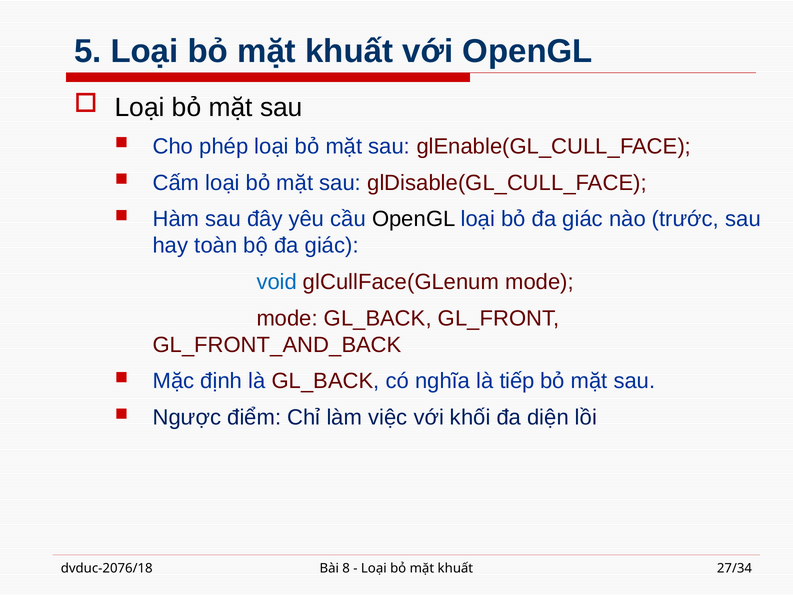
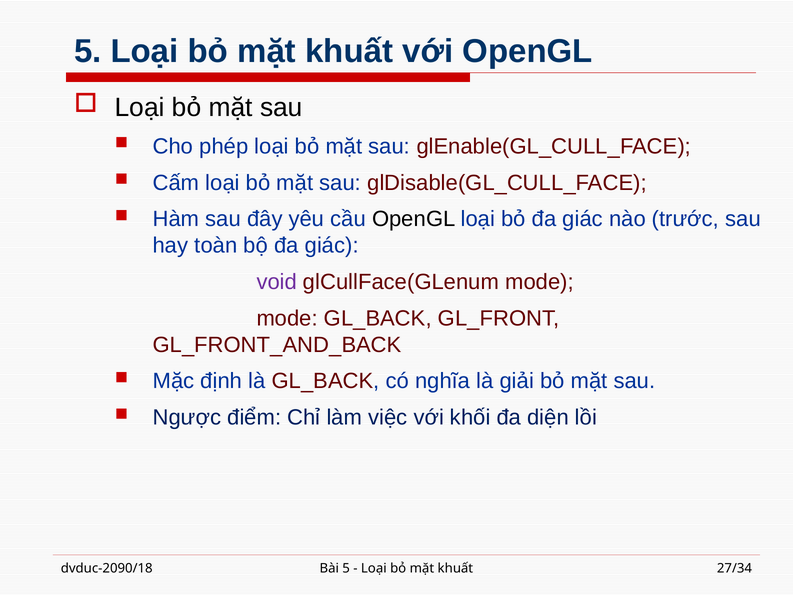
void colour: blue -> purple (277, 282)
tiếp: tiếp -> giải (517, 381)
dvduc-2076/18: dvduc-2076/18 -> dvduc-2090/18 (107, 568)
Bài 8: 8 -> 5 (346, 568)
